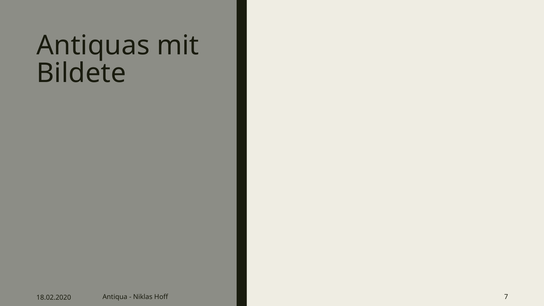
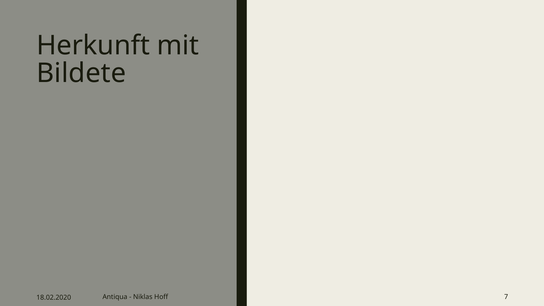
Antiquas: Antiquas -> Herkunft (93, 46)
